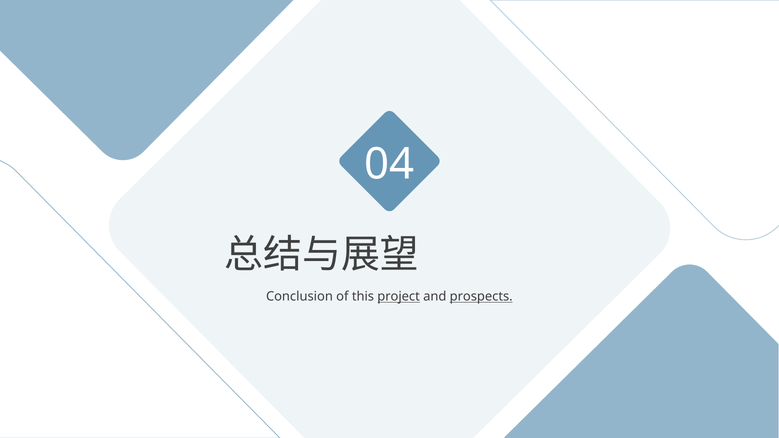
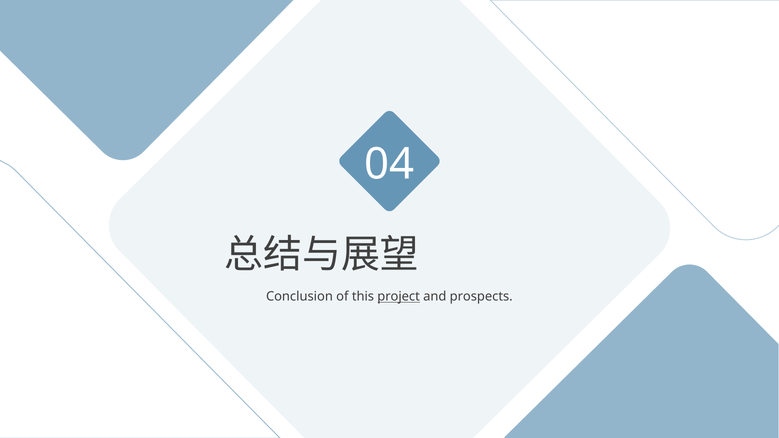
prospects underline: present -> none (481, 297)
